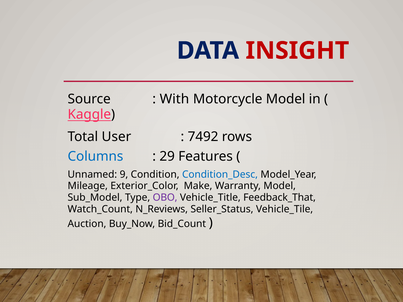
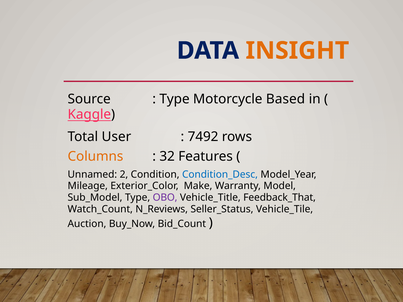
INSIGHT colour: red -> orange (297, 51)
With: With -> Type (175, 99)
Motorcycle Model: Model -> Based (286, 99)
Columns colour: blue -> orange (95, 157)
29: 29 -> 32 (167, 157)
9: 9 -> 2 (124, 175)
